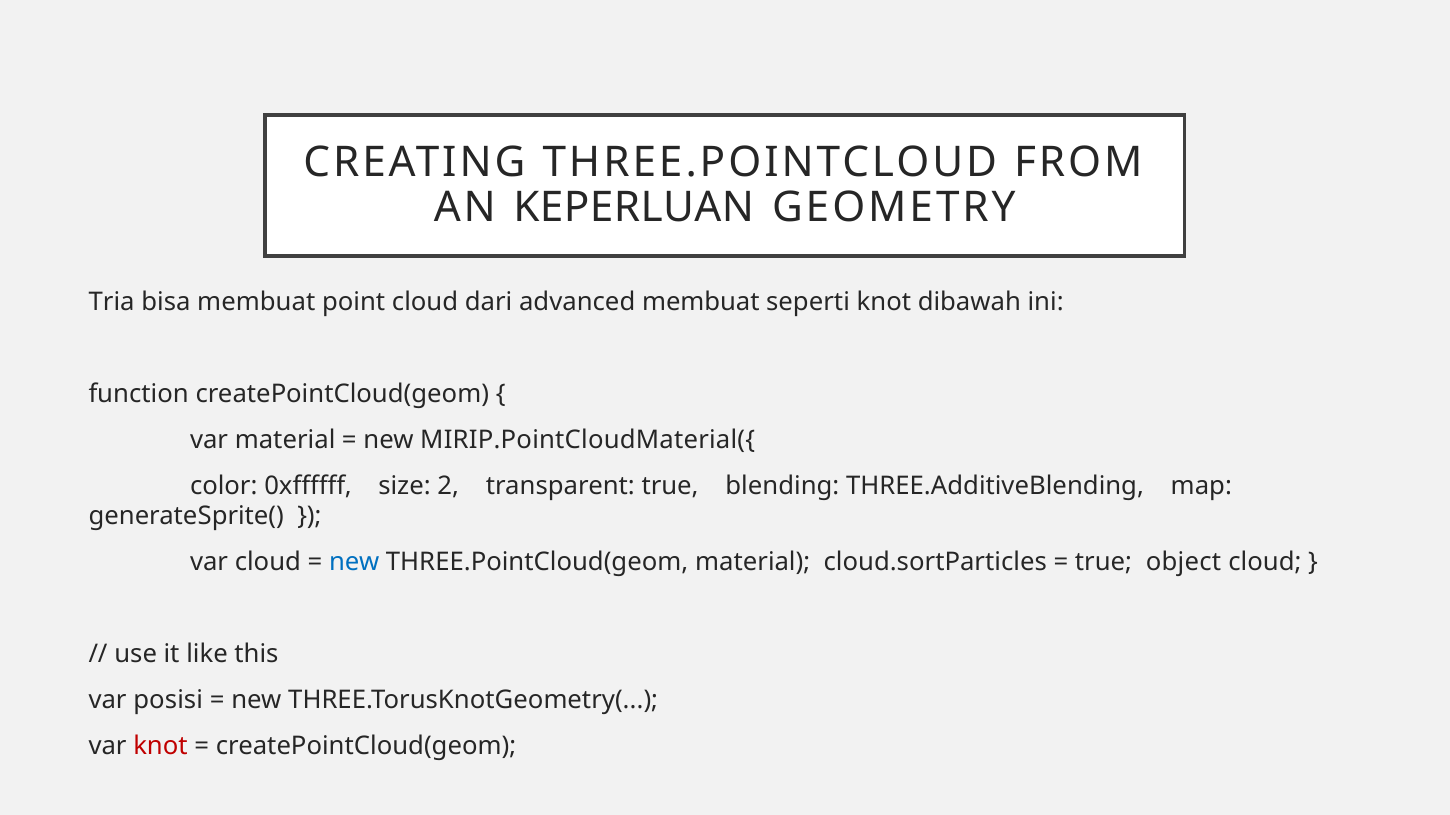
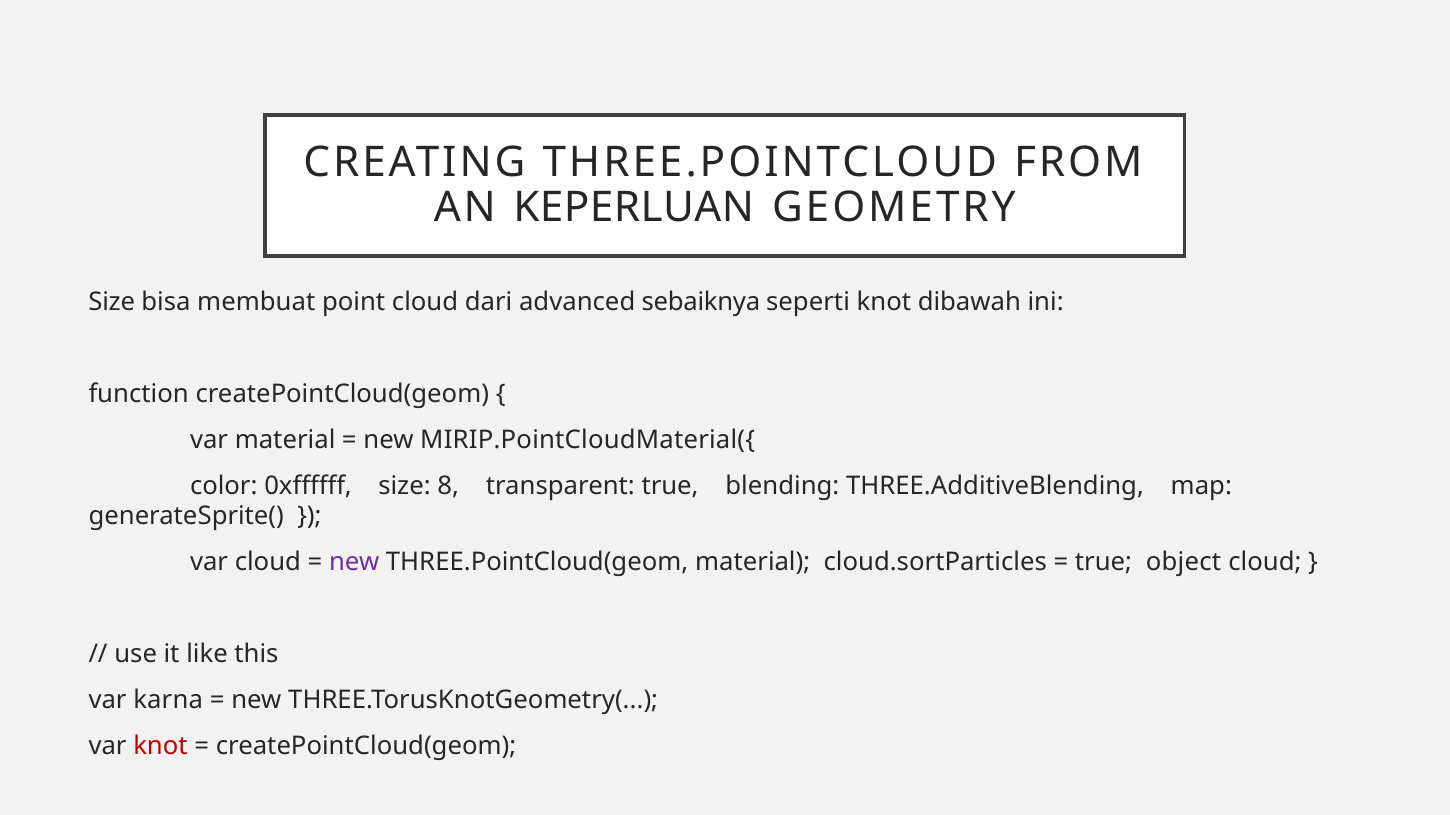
Tria: Tria -> Size (112, 302)
advanced membuat: membuat -> sebaiknya (701, 302)
2: 2 -> 8 (448, 486)
new colour: blue -> purple (354, 563)
posisi: posisi -> karna (168, 701)
